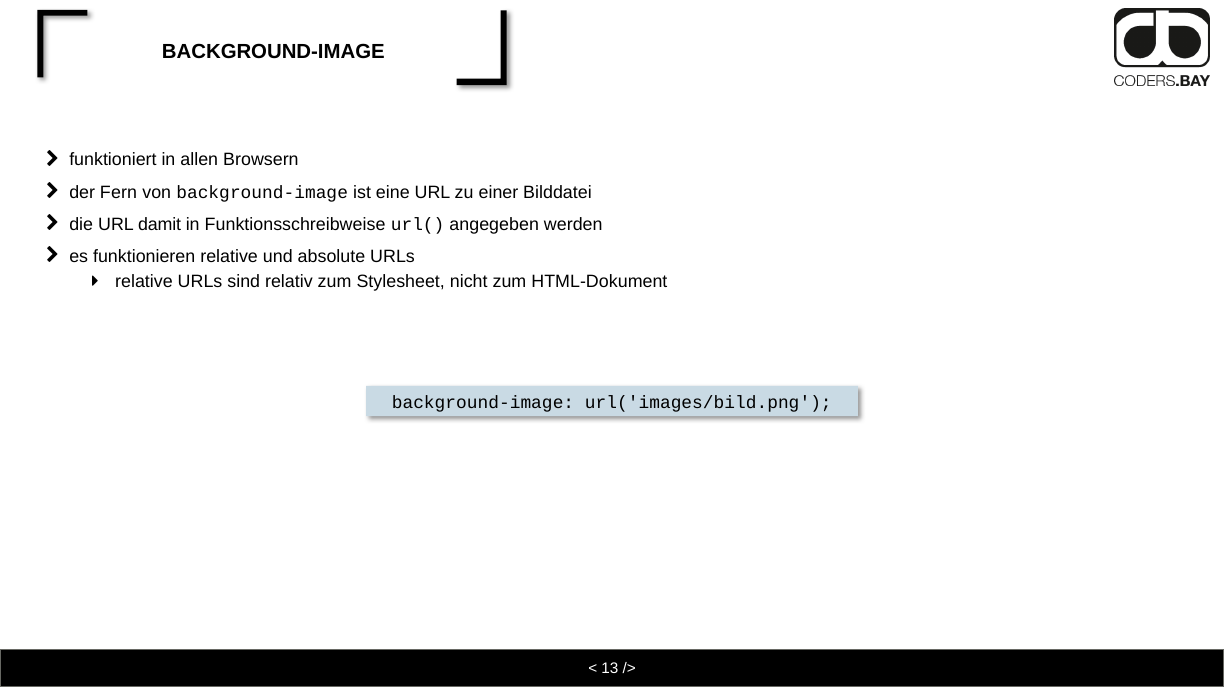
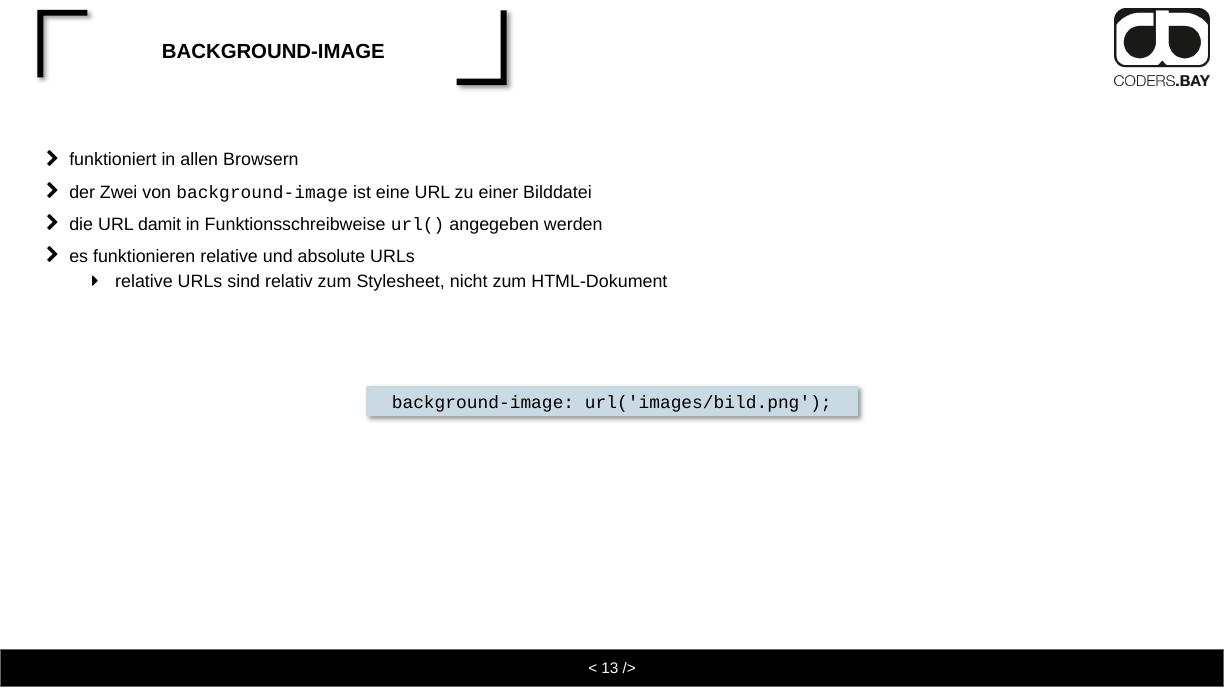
Fern: Fern -> Zwei (119, 192)
